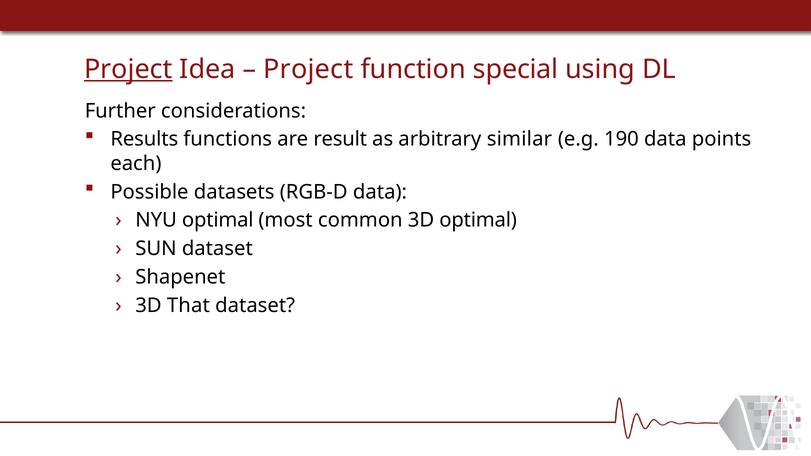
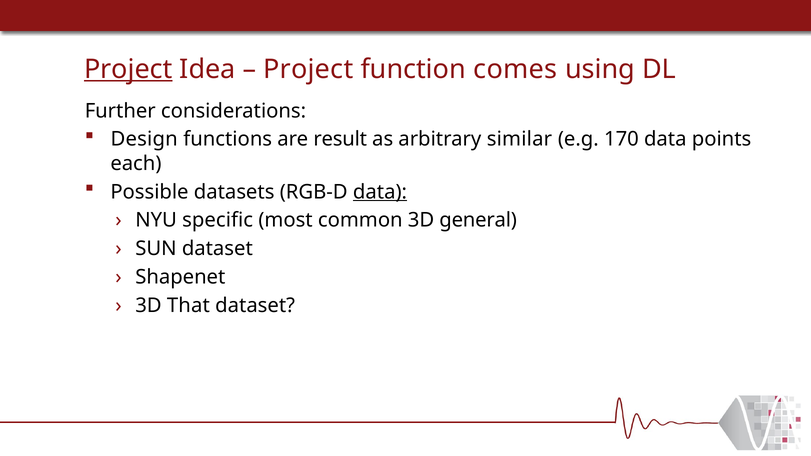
special: special -> comes (515, 69)
Results: Results -> Design (144, 139)
190: 190 -> 170 (621, 139)
data underline: none -> present (380, 192)
NYU optimal: optimal -> specific (218, 220)
3D optimal: optimal -> general (478, 220)
